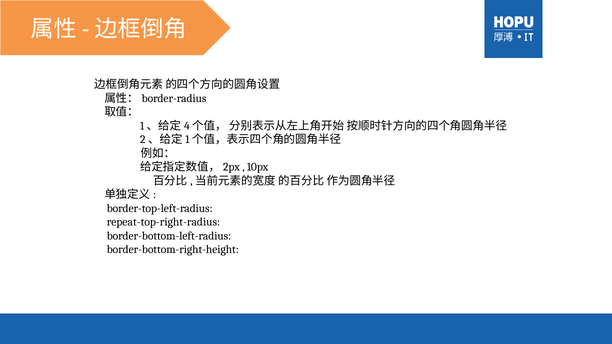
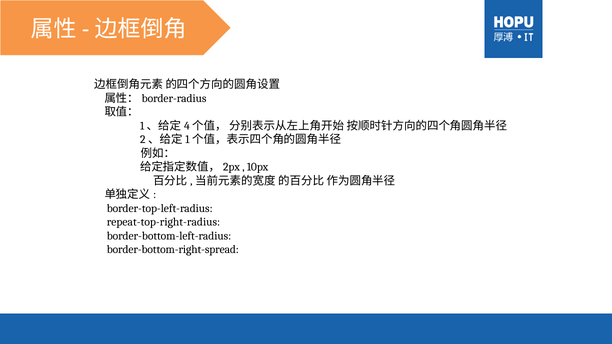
border-bottom-right-height: border-bottom-right-height -> border-bottom-right-spread (173, 250)
